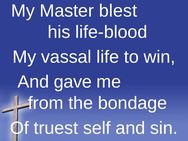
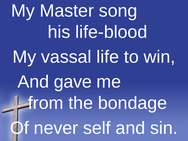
blest: blest -> song (118, 11)
truest: truest -> never (56, 128)
